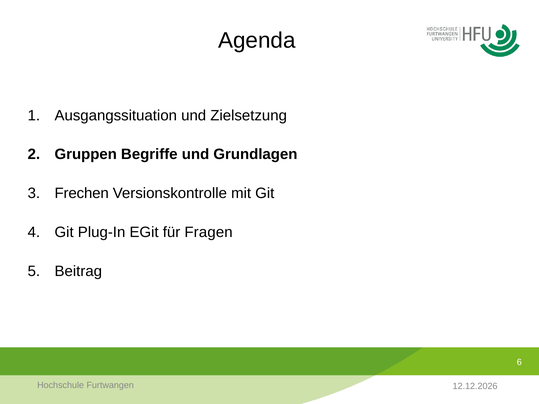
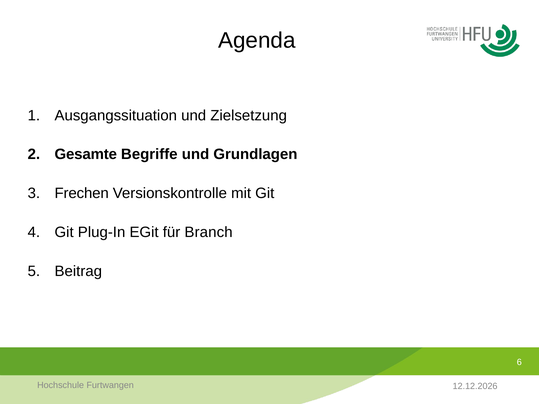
Gruppen: Gruppen -> Gesamte (86, 154)
Fragen: Fragen -> Branch (209, 232)
